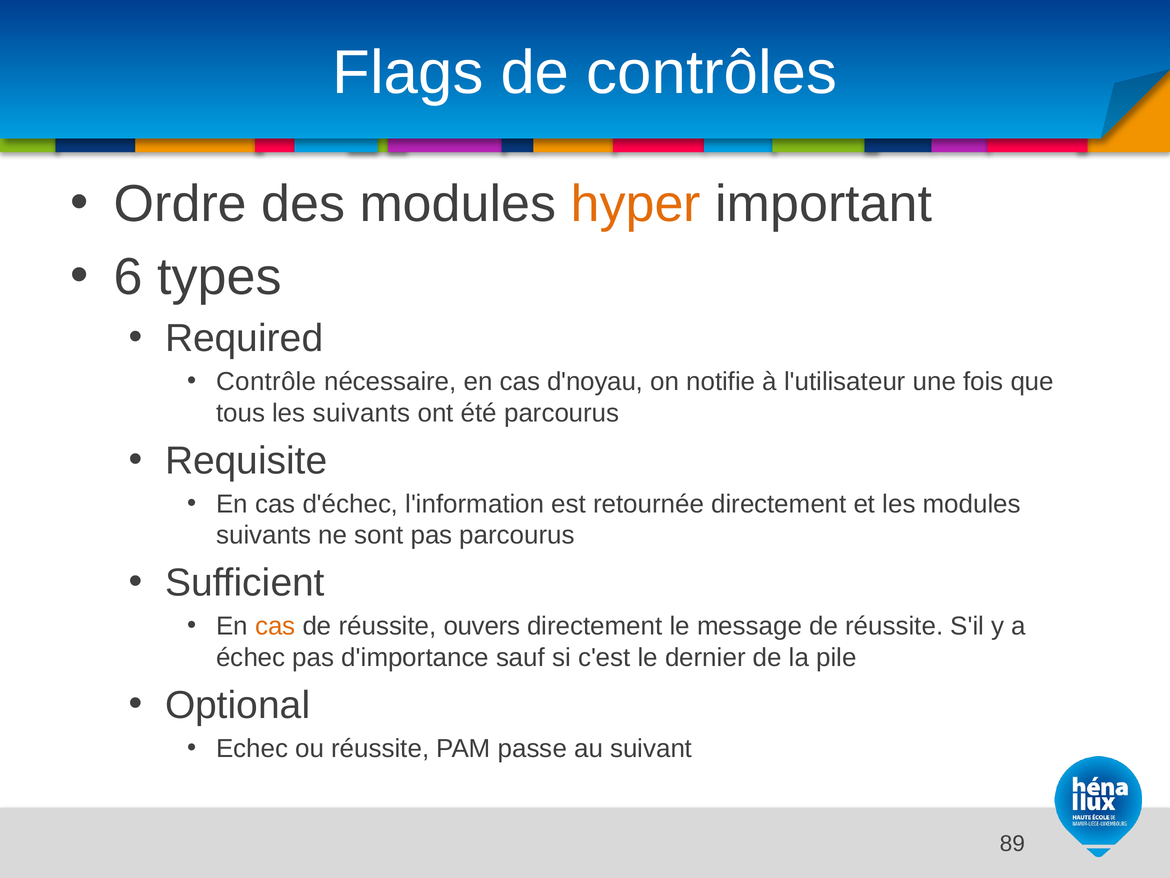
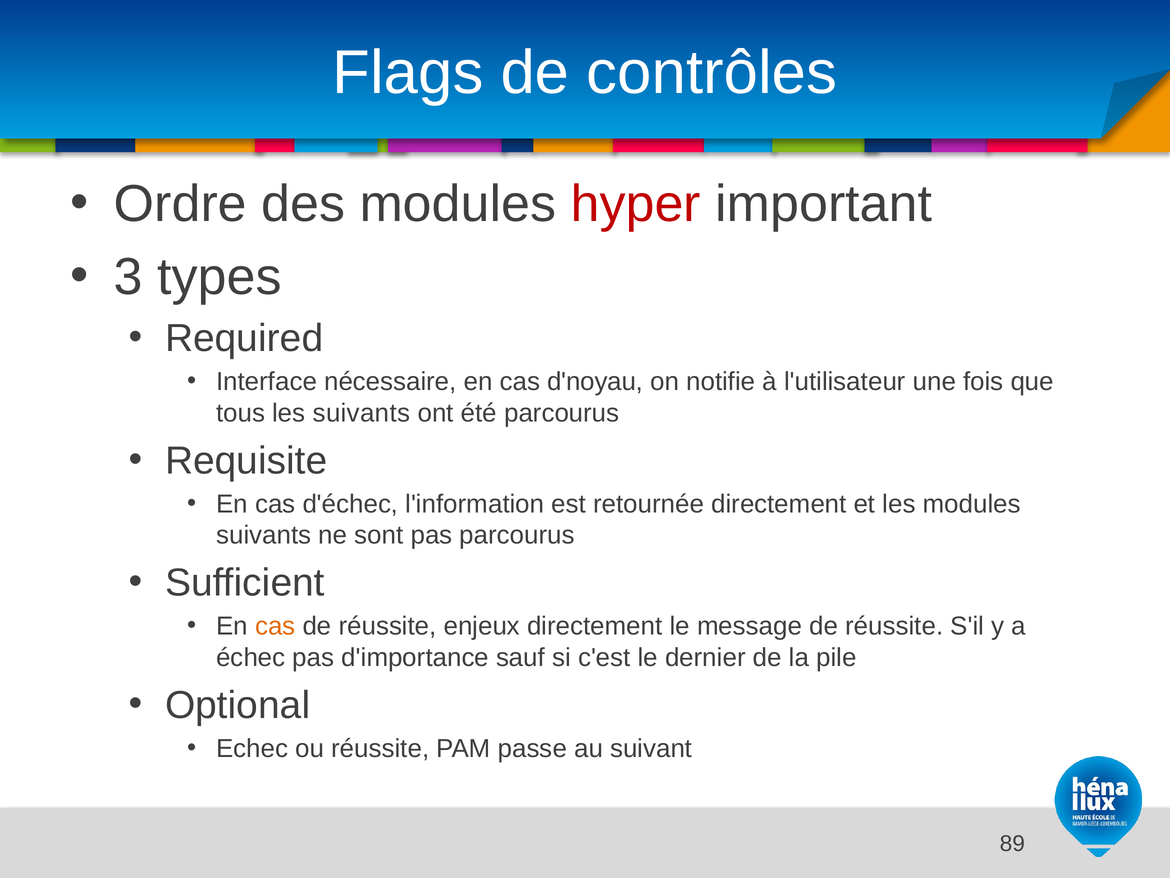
hyper colour: orange -> red (636, 204)
6: 6 -> 3 (128, 277)
Contrôle: Contrôle -> Interface (267, 382)
ouvers: ouvers -> enjeux (482, 626)
